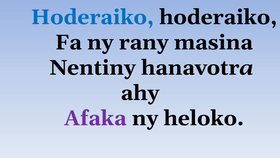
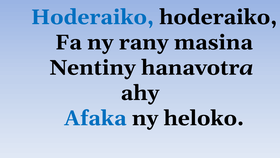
Afaka colour: purple -> blue (95, 118)
